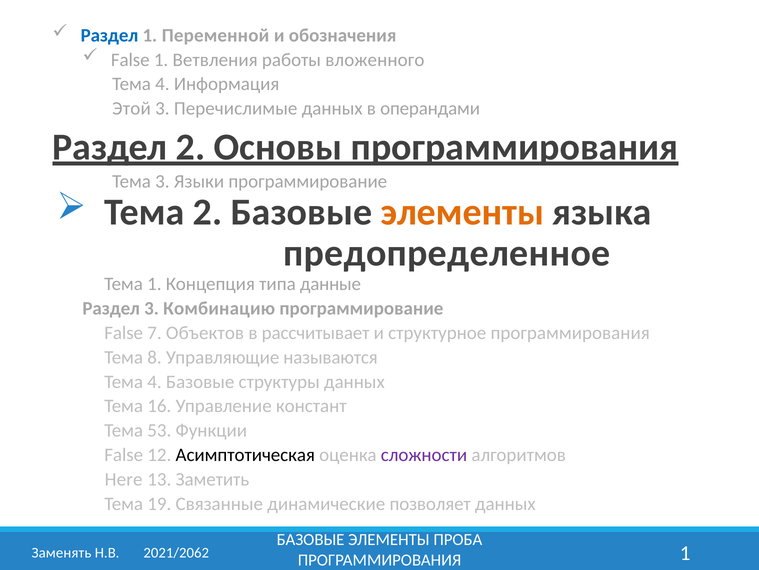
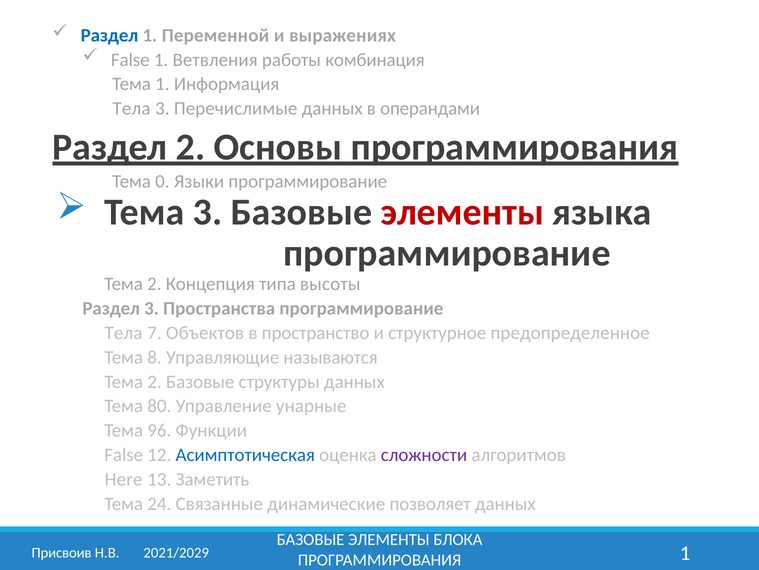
обозначения: обозначения -> выражениях (343, 35)
вложенного: вложенного -> комбинация (375, 60)
4: 4 -> 1 (162, 84)
Этой: Этой -> Тела (131, 108)
Тема 3: 3 -> 0 (162, 181)
Тема 2: 2 -> 3 (208, 212)
элементы colour: orange -> red (462, 212)
предопределенное: предопределенное -> программирование (447, 253)
1: 1 -> 2 (154, 284)
данные: данные -> высоты (330, 284)
Комбинацию: Комбинацию -> Пространства (219, 308)
False: False -> Тела (124, 333)
рассчитывает: рассчитывает -> пространство (316, 333)
структурное программирования: программирования -> предопределенное (570, 333)
4: 4 -> 2 (154, 381)
16: 16 -> 80 (159, 406)
констант: констант -> унарные (311, 406)
53: 53 -> 96 (159, 430)
Асимптотическая colour: black -> blue (245, 454)
19: 19 -> 24 (159, 503)
ПРОБА: ПРОБА -> БЛОКА (458, 539)
Заменять: Заменять -> Присвоив (62, 552)
2021/2062: 2021/2062 -> 2021/2029 (176, 552)
